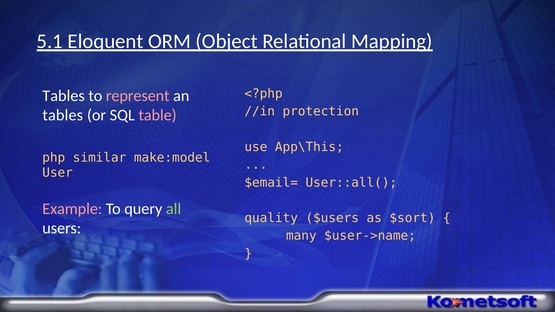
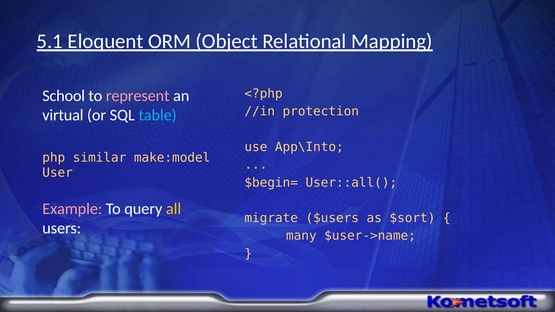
Tables: Tables -> School (64, 96)
tables: tables -> virtual (63, 115)
table colour: pink -> light blue (158, 115)
App\This: App\This -> App\Into (309, 147)
$email=: $email= -> $begin= (271, 183)
all colour: light green -> yellow (174, 209)
quality: quality -> migrate (271, 218)
